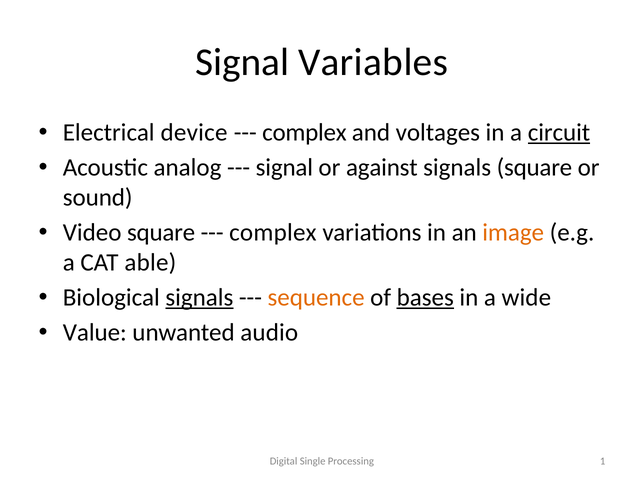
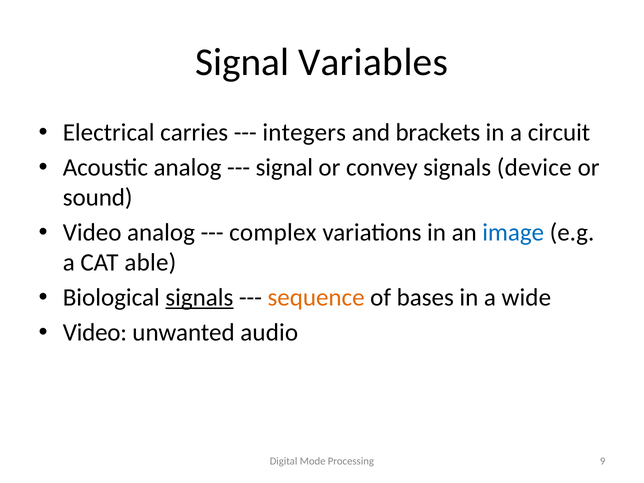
device: device -> carries (194, 133)
complex: complex -> integers (304, 133)
voltages: voltages -> brackets (438, 133)
circuit underline: present -> none (559, 133)
against: against -> convey (382, 168)
signals square: square -> device (534, 168)
Video square: square -> analog (161, 233)
image colour: orange -> blue (513, 233)
bases underline: present -> none (425, 298)
Value: Value -> Video (95, 333)
Single: Single -> Mode (313, 461)
1: 1 -> 9 (603, 461)
